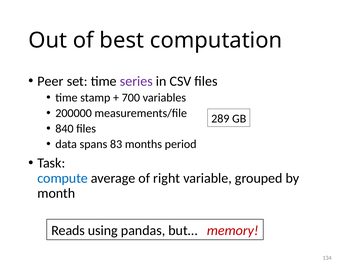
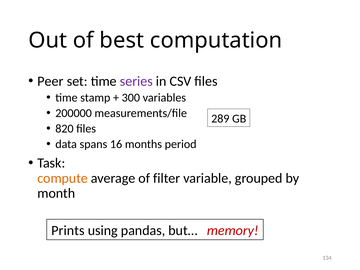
700: 700 -> 300 (131, 98)
840: 840 -> 820 (64, 129)
83: 83 -> 16 (116, 144)
compute colour: blue -> orange (63, 178)
right: right -> filter (167, 178)
Reads: Reads -> Prints (68, 230)
